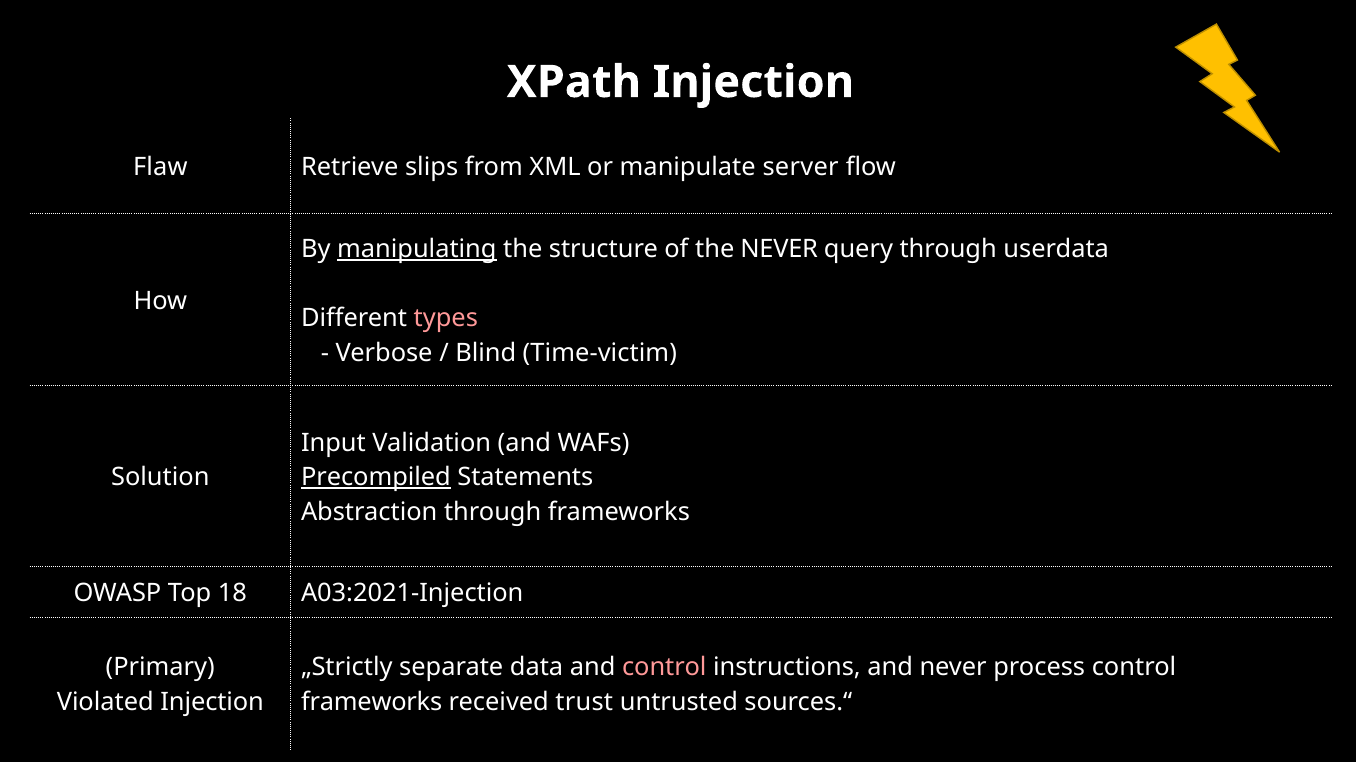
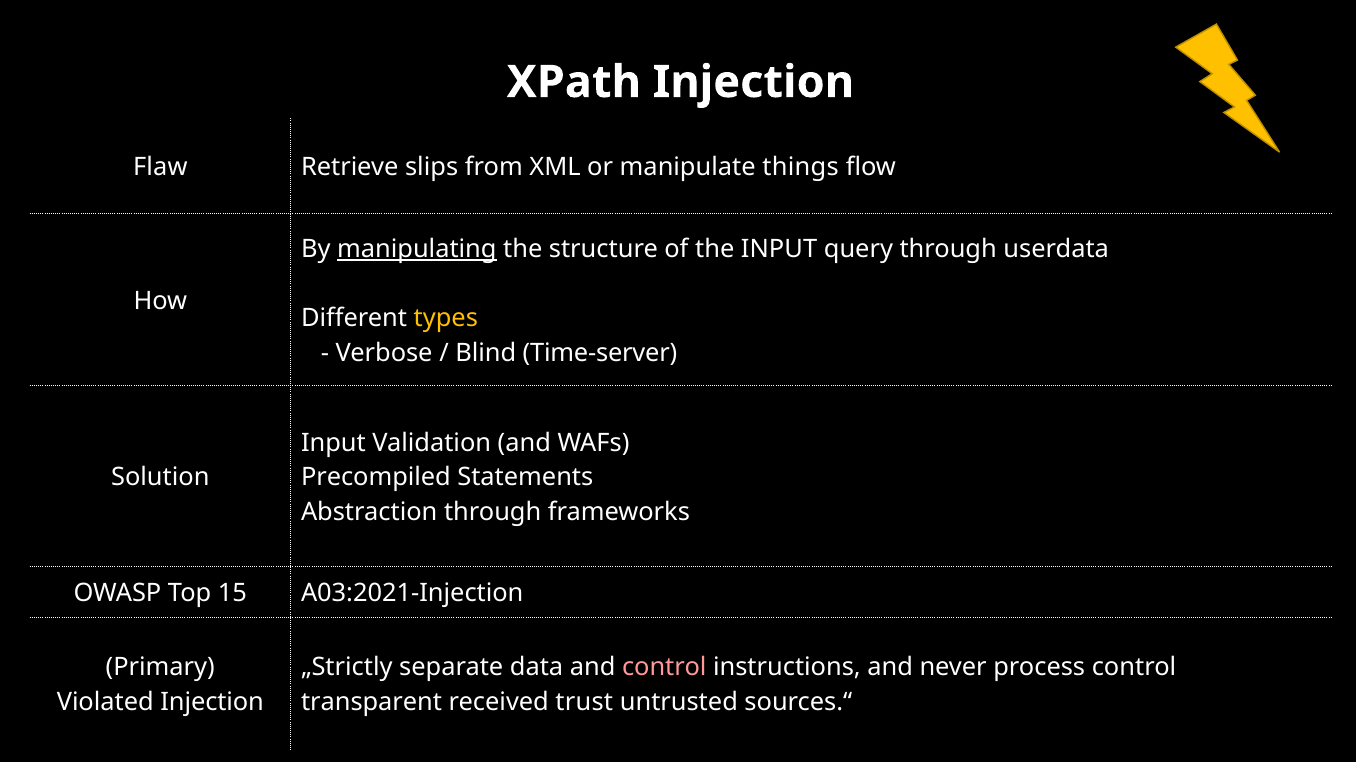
server: server -> things (801, 168)
the NEVER: NEVER -> INPUT (779, 249)
types colour: pink -> yellow (446, 318)
Time-victim: Time-victim -> Time-server (600, 353)
Precompiled underline: present -> none (376, 478)
18: 18 -> 15 (232, 594)
frameworks: frameworks -> transparent (372, 703)
